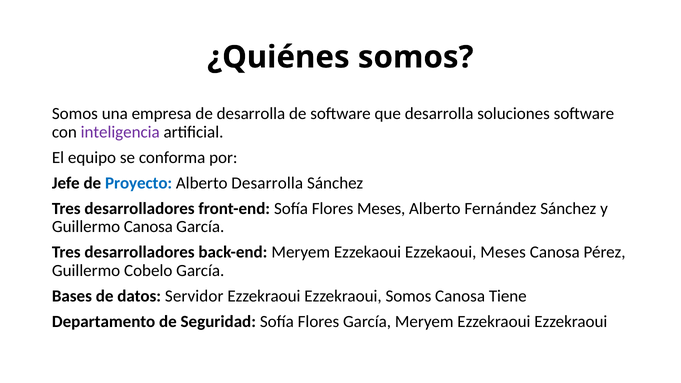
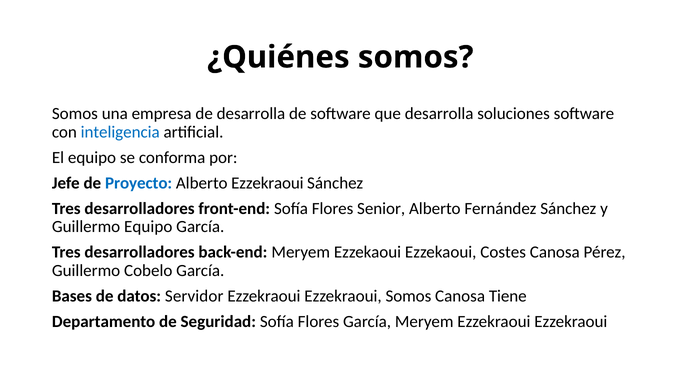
inteligencia colour: purple -> blue (120, 132)
Alberto Desarrolla: Desarrolla -> Ezzekraoui (267, 183)
Flores Meses: Meses -> Senior (381, 208)
Guillermo Canosa: Canosa -> Equipo (148, 227)
Ezzekaoui Meses: Meses -> Costes (503, 252)
